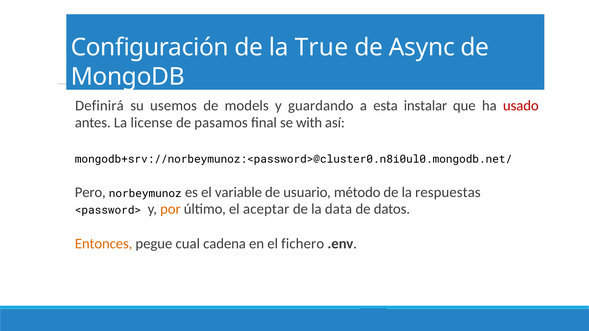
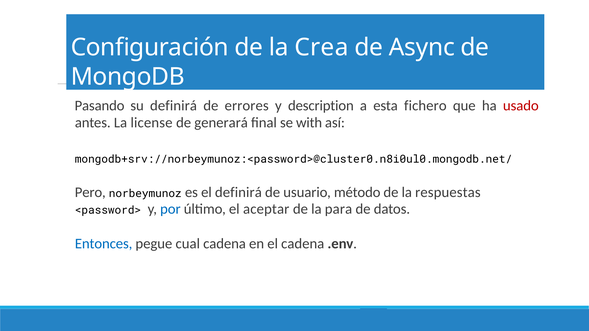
True: True -> Crea (321, 47)
Definirá: Definirá -> Pasando (100, 106)
su usemos: usemos -> definirá (174, 106)
models: models -> errores (247, 106)
guardando: guardando -> description (321, 106)
instalar: instalar -> fichero (425, 106)
pasamos: pasamos -> generará (221, 123)
el variable: variable -> definirá (238, 192)
por colour: orange -> blue (170, 209)
data: data -> para (338, 209)
Entonces colour: orange -> blue (104, 244)
el fichero: fichero -> cadena (303, 244)
